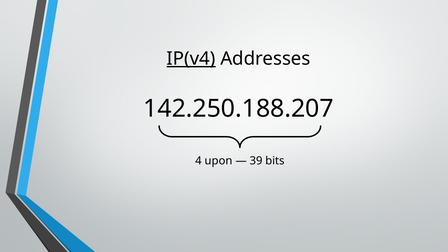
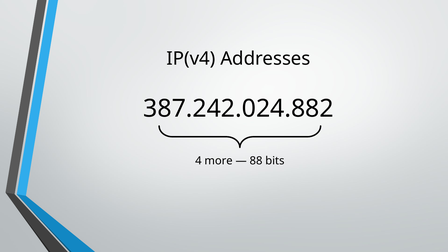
IP(v4 underline: present -> none (191, 59)
142.250.188.207: 142.250.188.207 -> 387.242.024.882 (239, 108)
upon: upon -> more (219, 161)
39: 39 -> 88 (256, 161)
